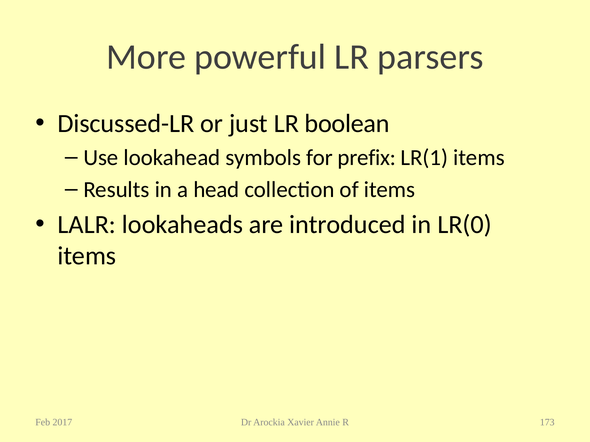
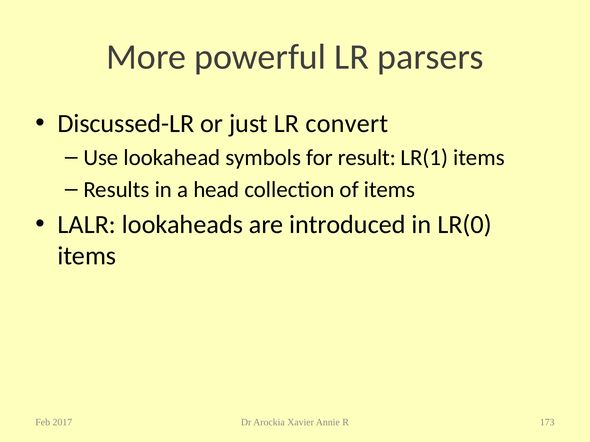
boolean: boolean -> convert (347, 124)
prefix: prefix -> result (367, 158)
